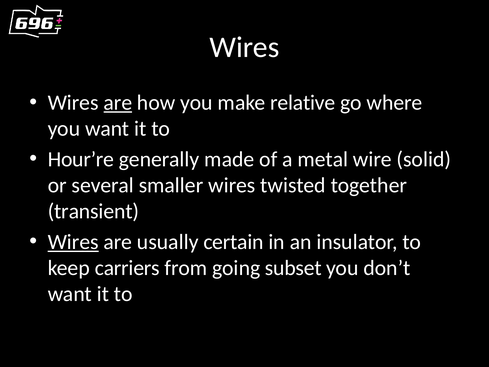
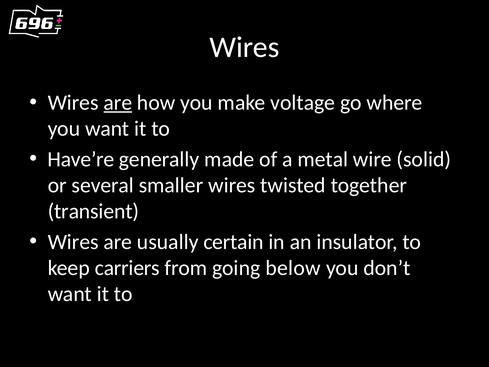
relative: relative -> voltage (303, 103)
Hour’re: Hour’re -> Have’re (81, 159)
Wires underline: present -> none (73, 242)
subset: subset -> below (293, 268)
